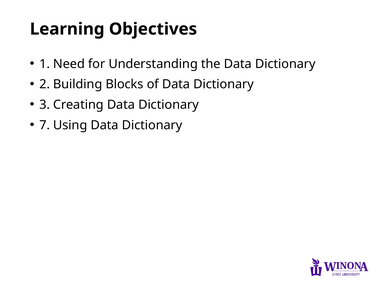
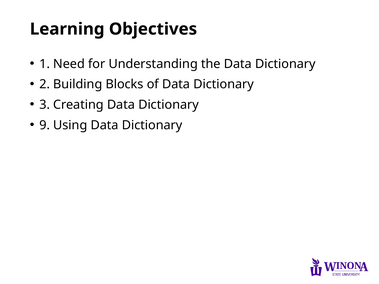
7: 7 -> 9 (45, 125)
